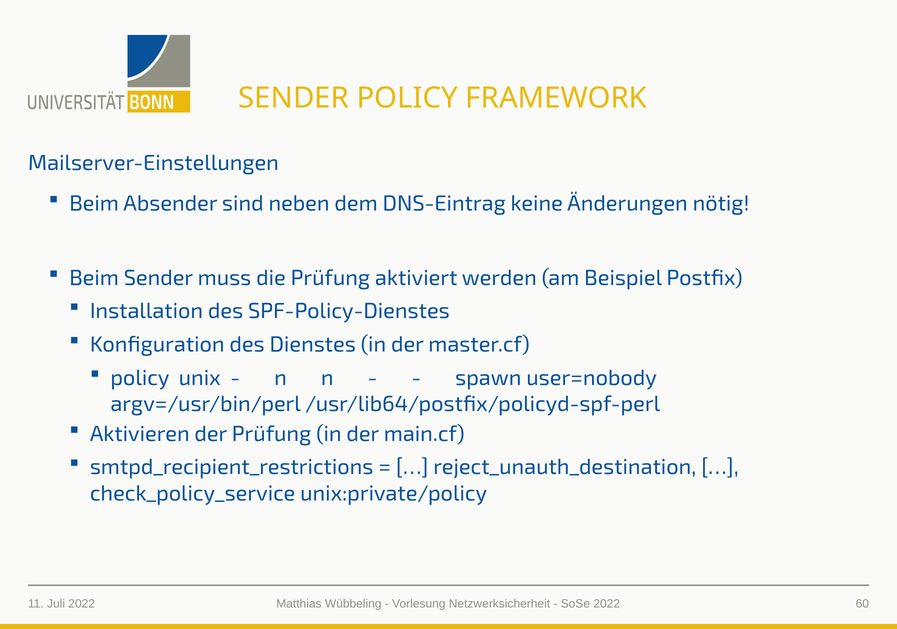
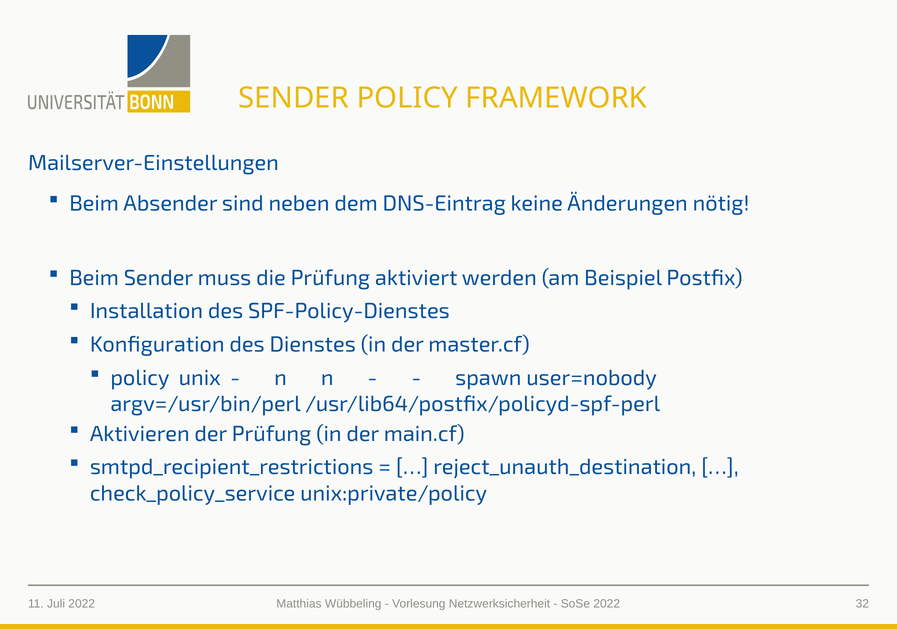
60: 60 -> 32 (862, 604)
